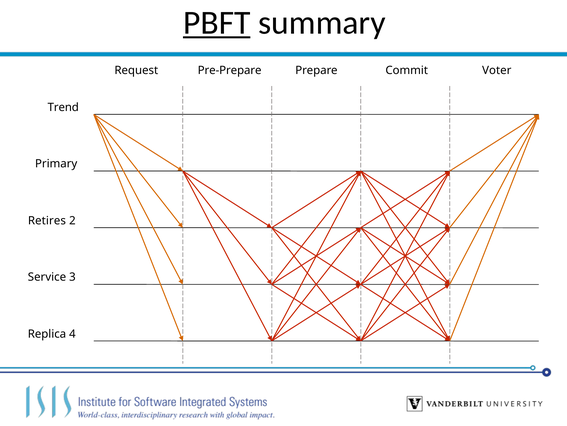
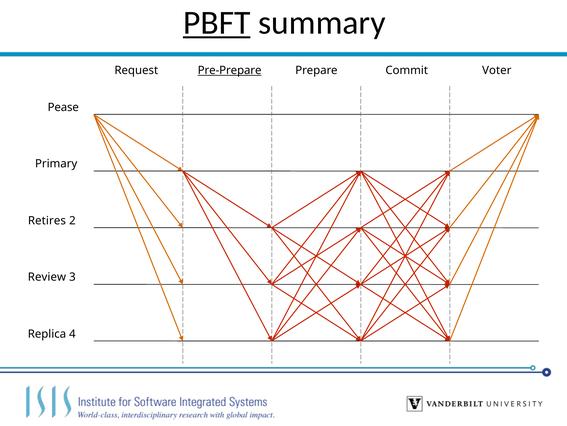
Pre-Prepare underline: none -> present (230, 70)
Trend: Trend -> Pease (63, 107)
Service: Service -> Review (47, 277)
